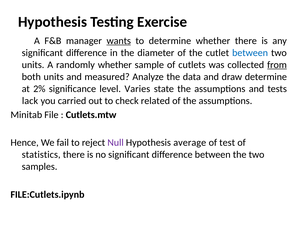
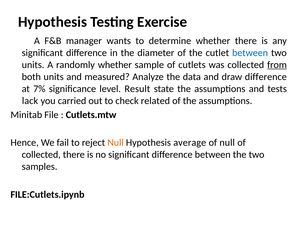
wants underline: present -> none (119, 41)
draw determine: determine -> difference (266, 77)
2%: 2% -> 7% (39, 89)
Varies: Varies -> Result (137, 89)
Null colour: purple -> orange (116, 143)
of test: test -> null (227, 143)
statistics: statistics -> collected (41, 155)
